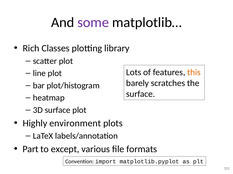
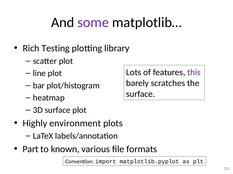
Classes: Classes -> Testing (56, 48)
this colour: orange -> purple (194, 73)
except: except -> known (65, 150)
